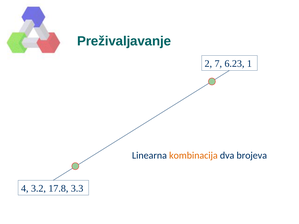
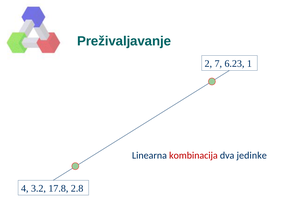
kombinacija colour: orange -> red (193, 156)
brojeva: brojeva -> jedinke (252, 156)
3.3: 3.3 -> 2.8 (77, 189)
